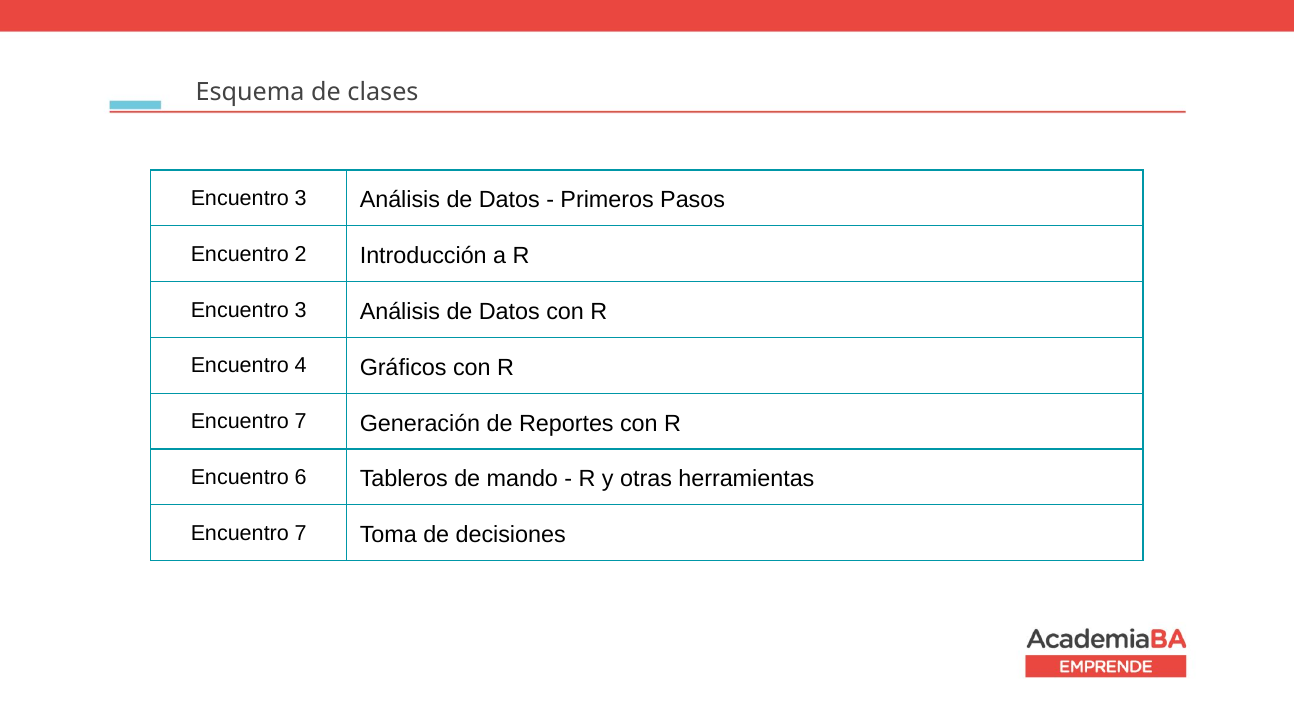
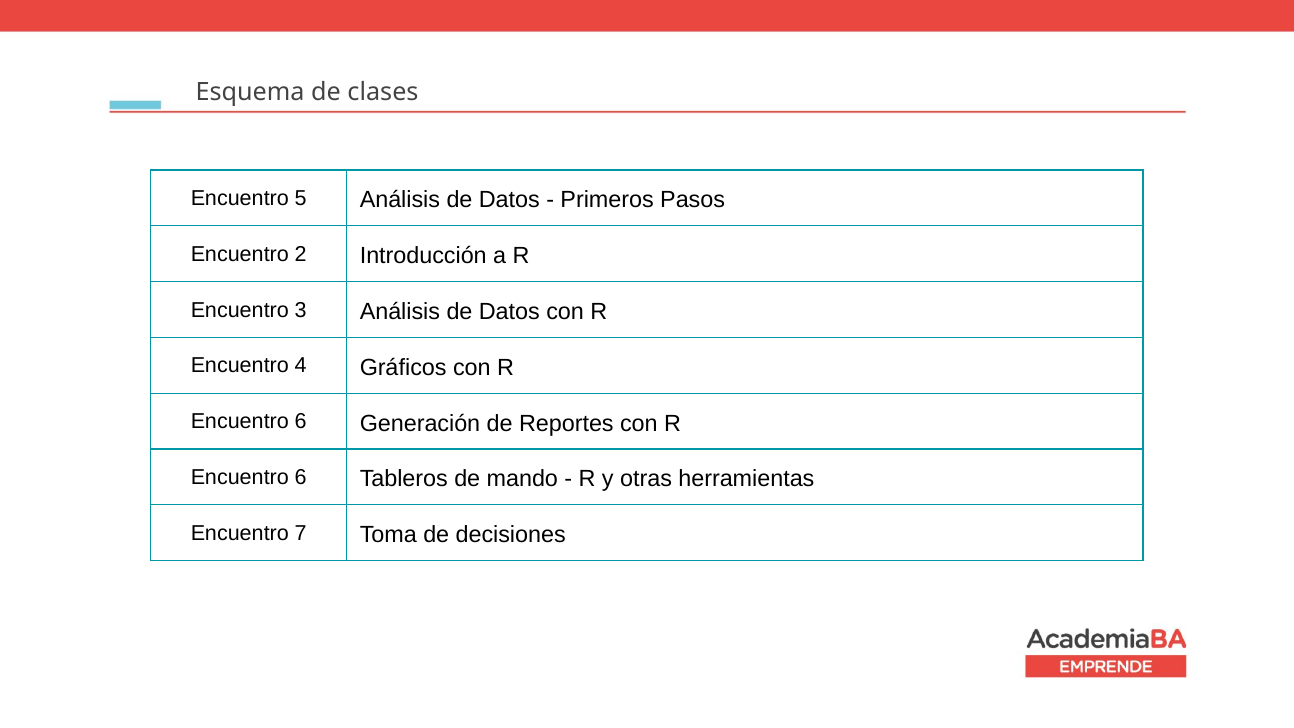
3: 3 -> 5 (301, 198)
7: 7 -> 6 (301, 421)
